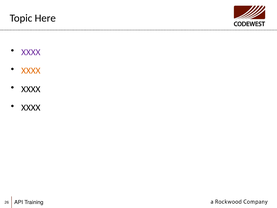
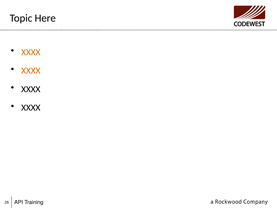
XXXX colour: purple -> orange (31, 52)
